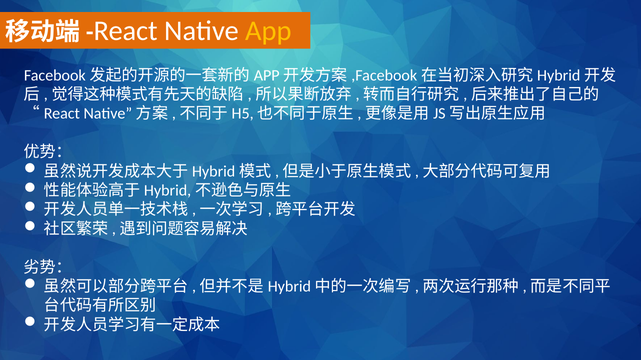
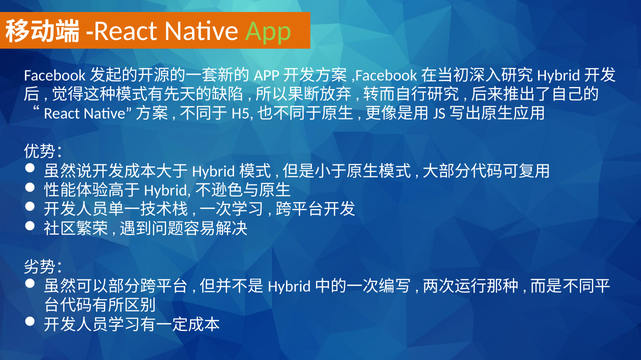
App colour: yellow -> light green (268, 31)
